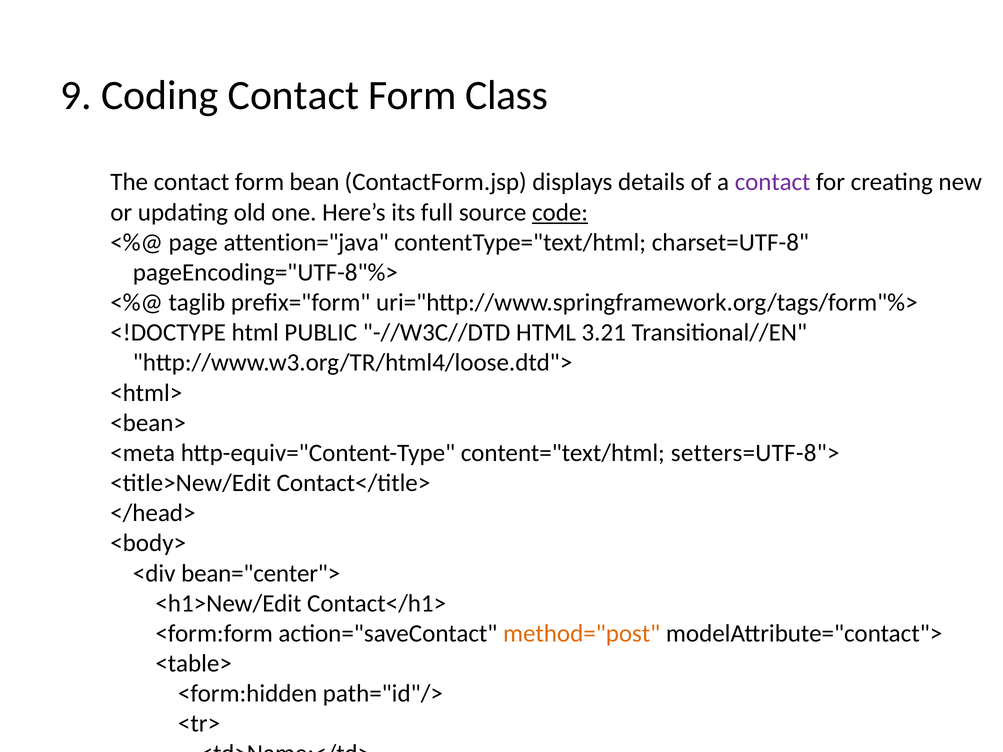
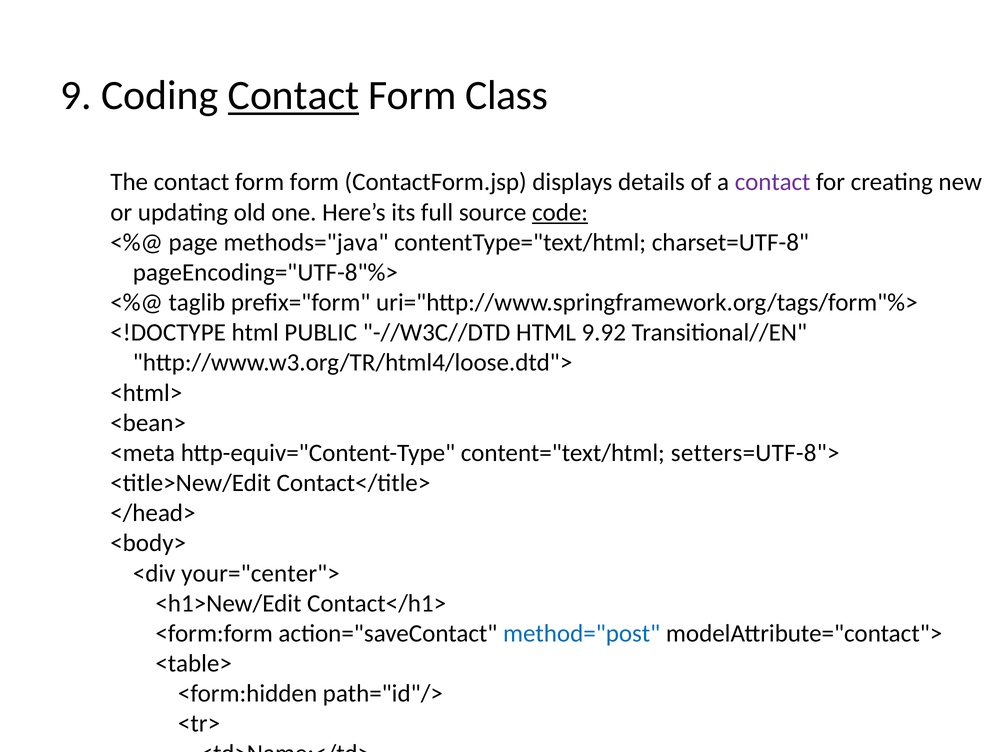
Contact underline: none -> present (293, 96)
form bean: bean -> form (314, 182)
attention="java: attention="java -> methods="java (306, 242)
3.21: 3.21 -> 9.92 (604, 333)
bean="center">: bean="center"> -> your="center"> (261, 573)
method="post colour: orange -> blue (582, 634)
